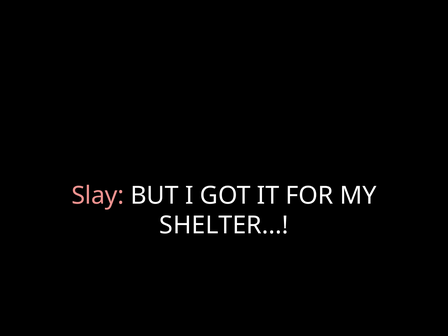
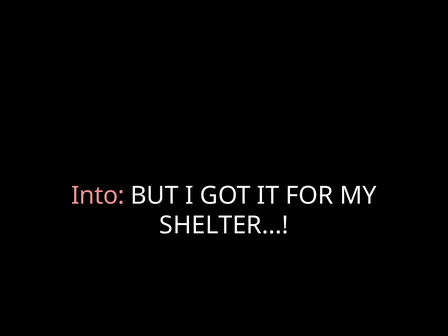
Slay: Slay -> Into (98, 196)
